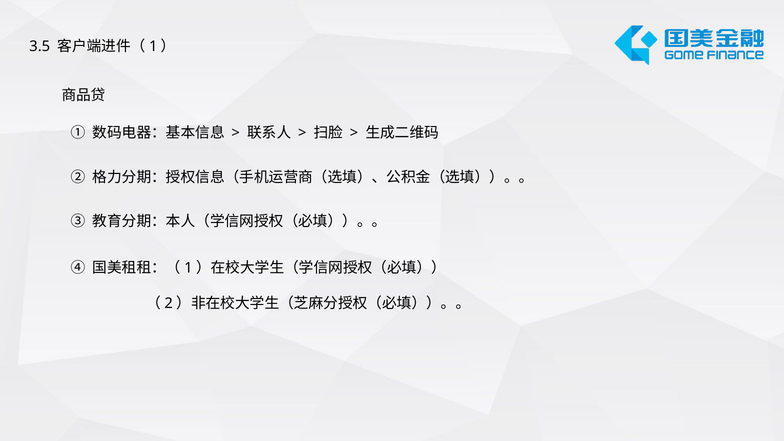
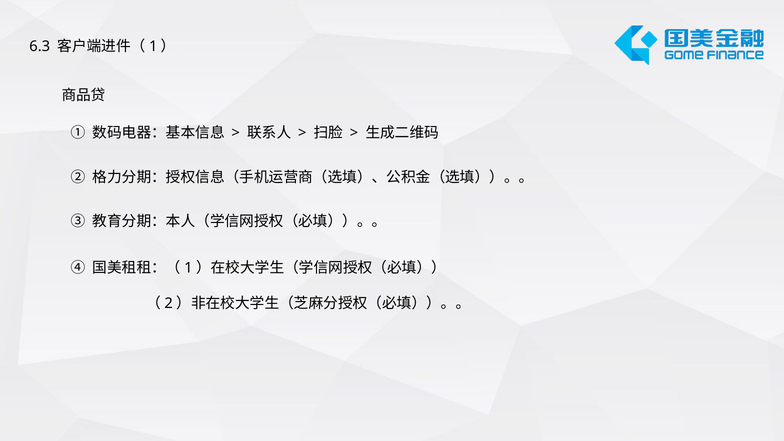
3.5: 3.5 -> 6.3 (40, 46)
